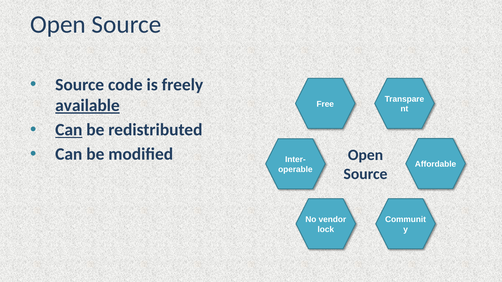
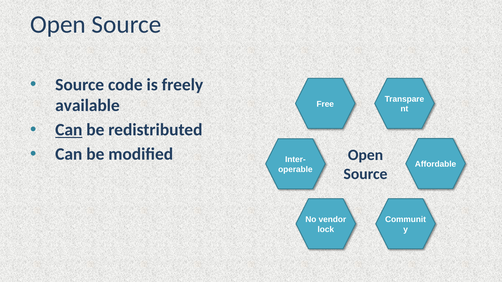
available underline: present -> none (87, 106)
